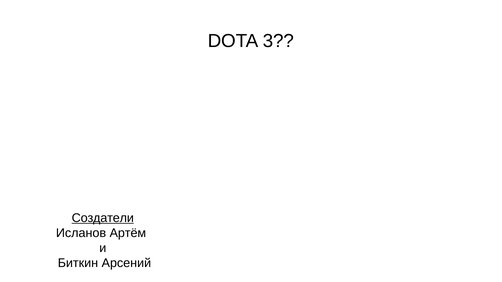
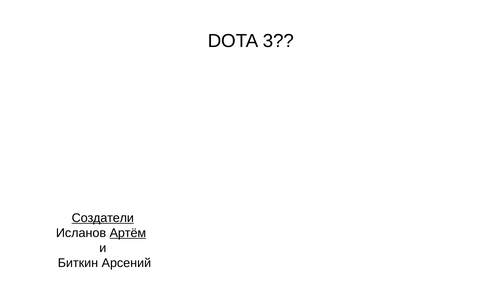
Артём underline: none -> present (128, 233)
